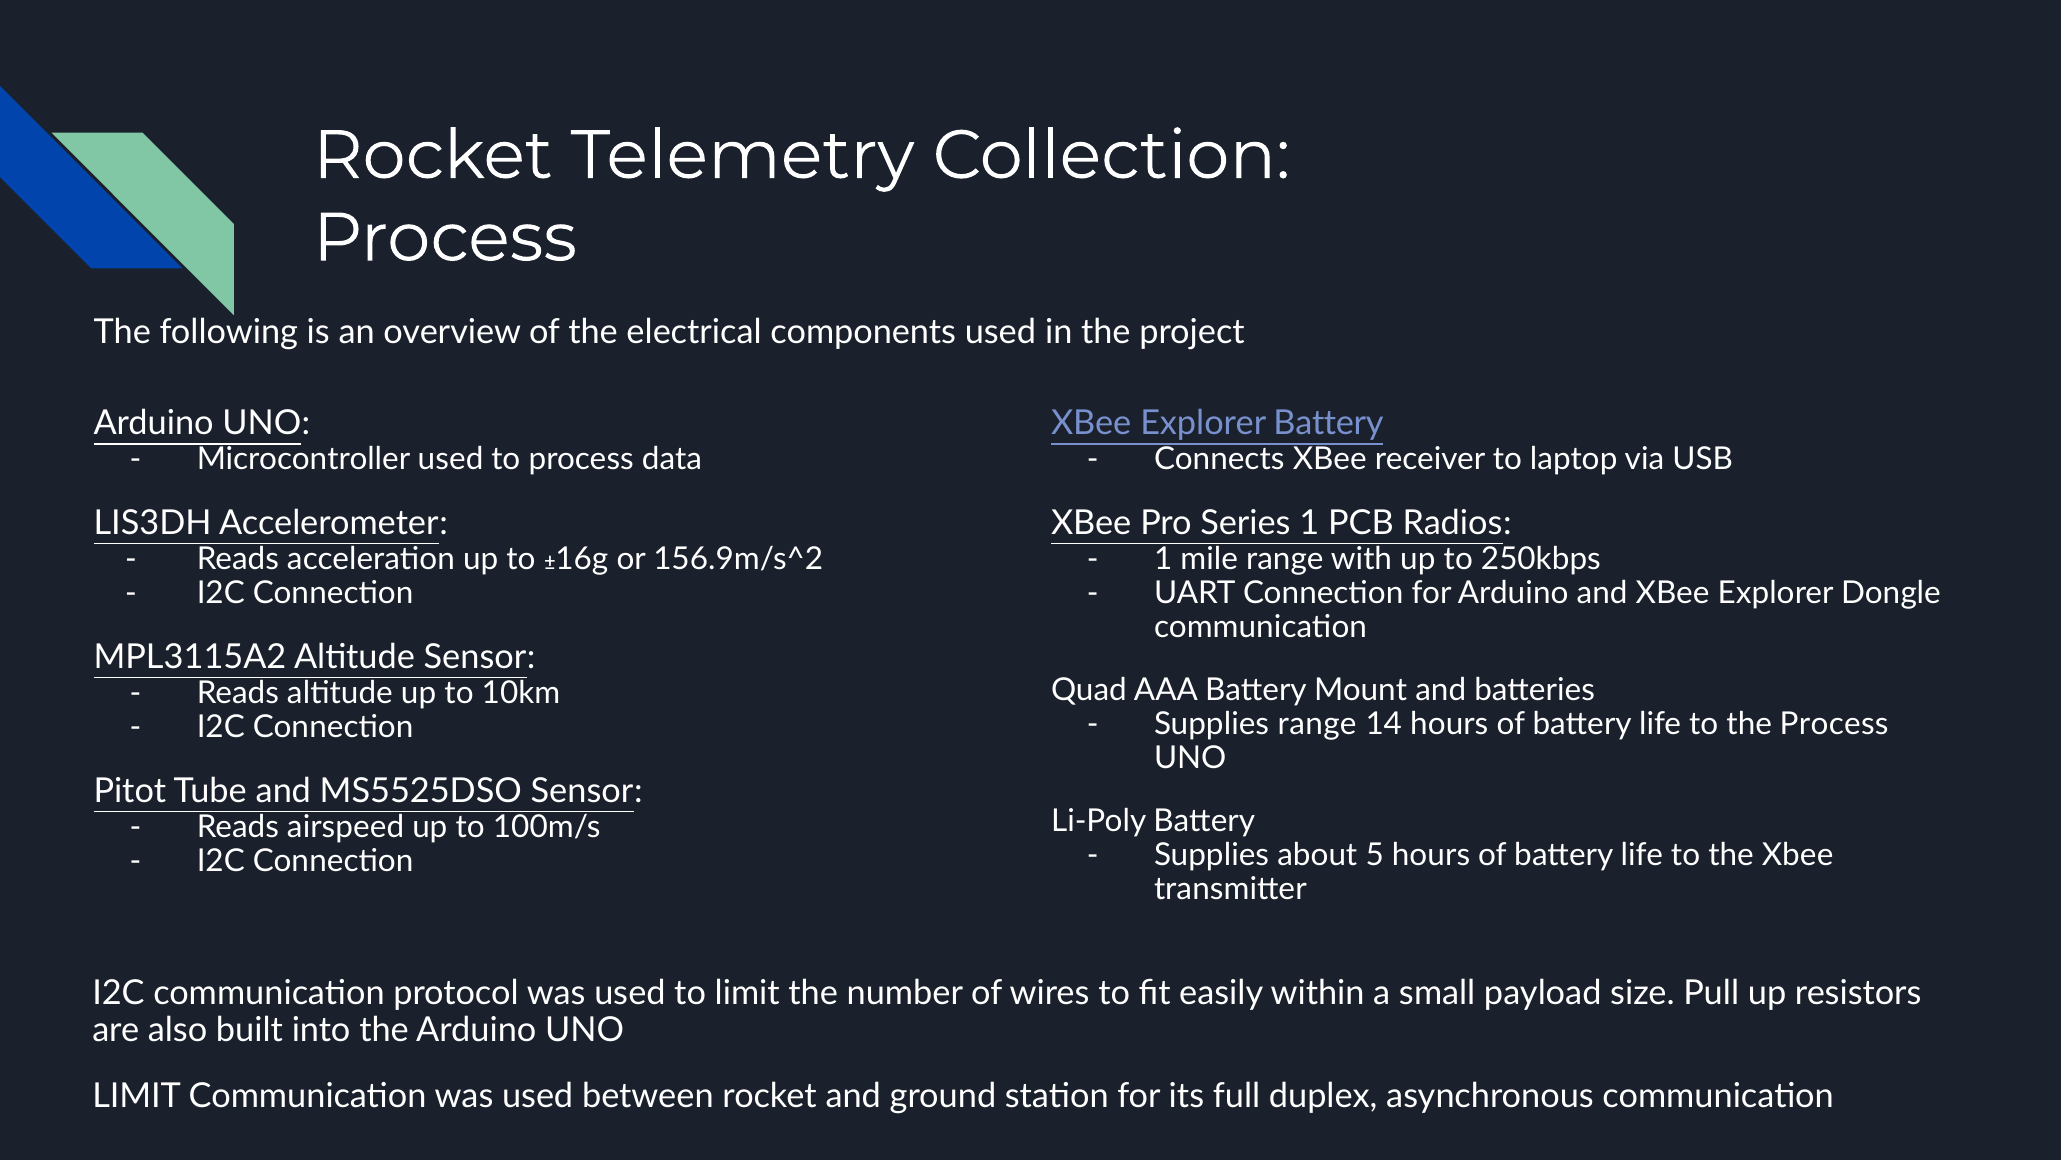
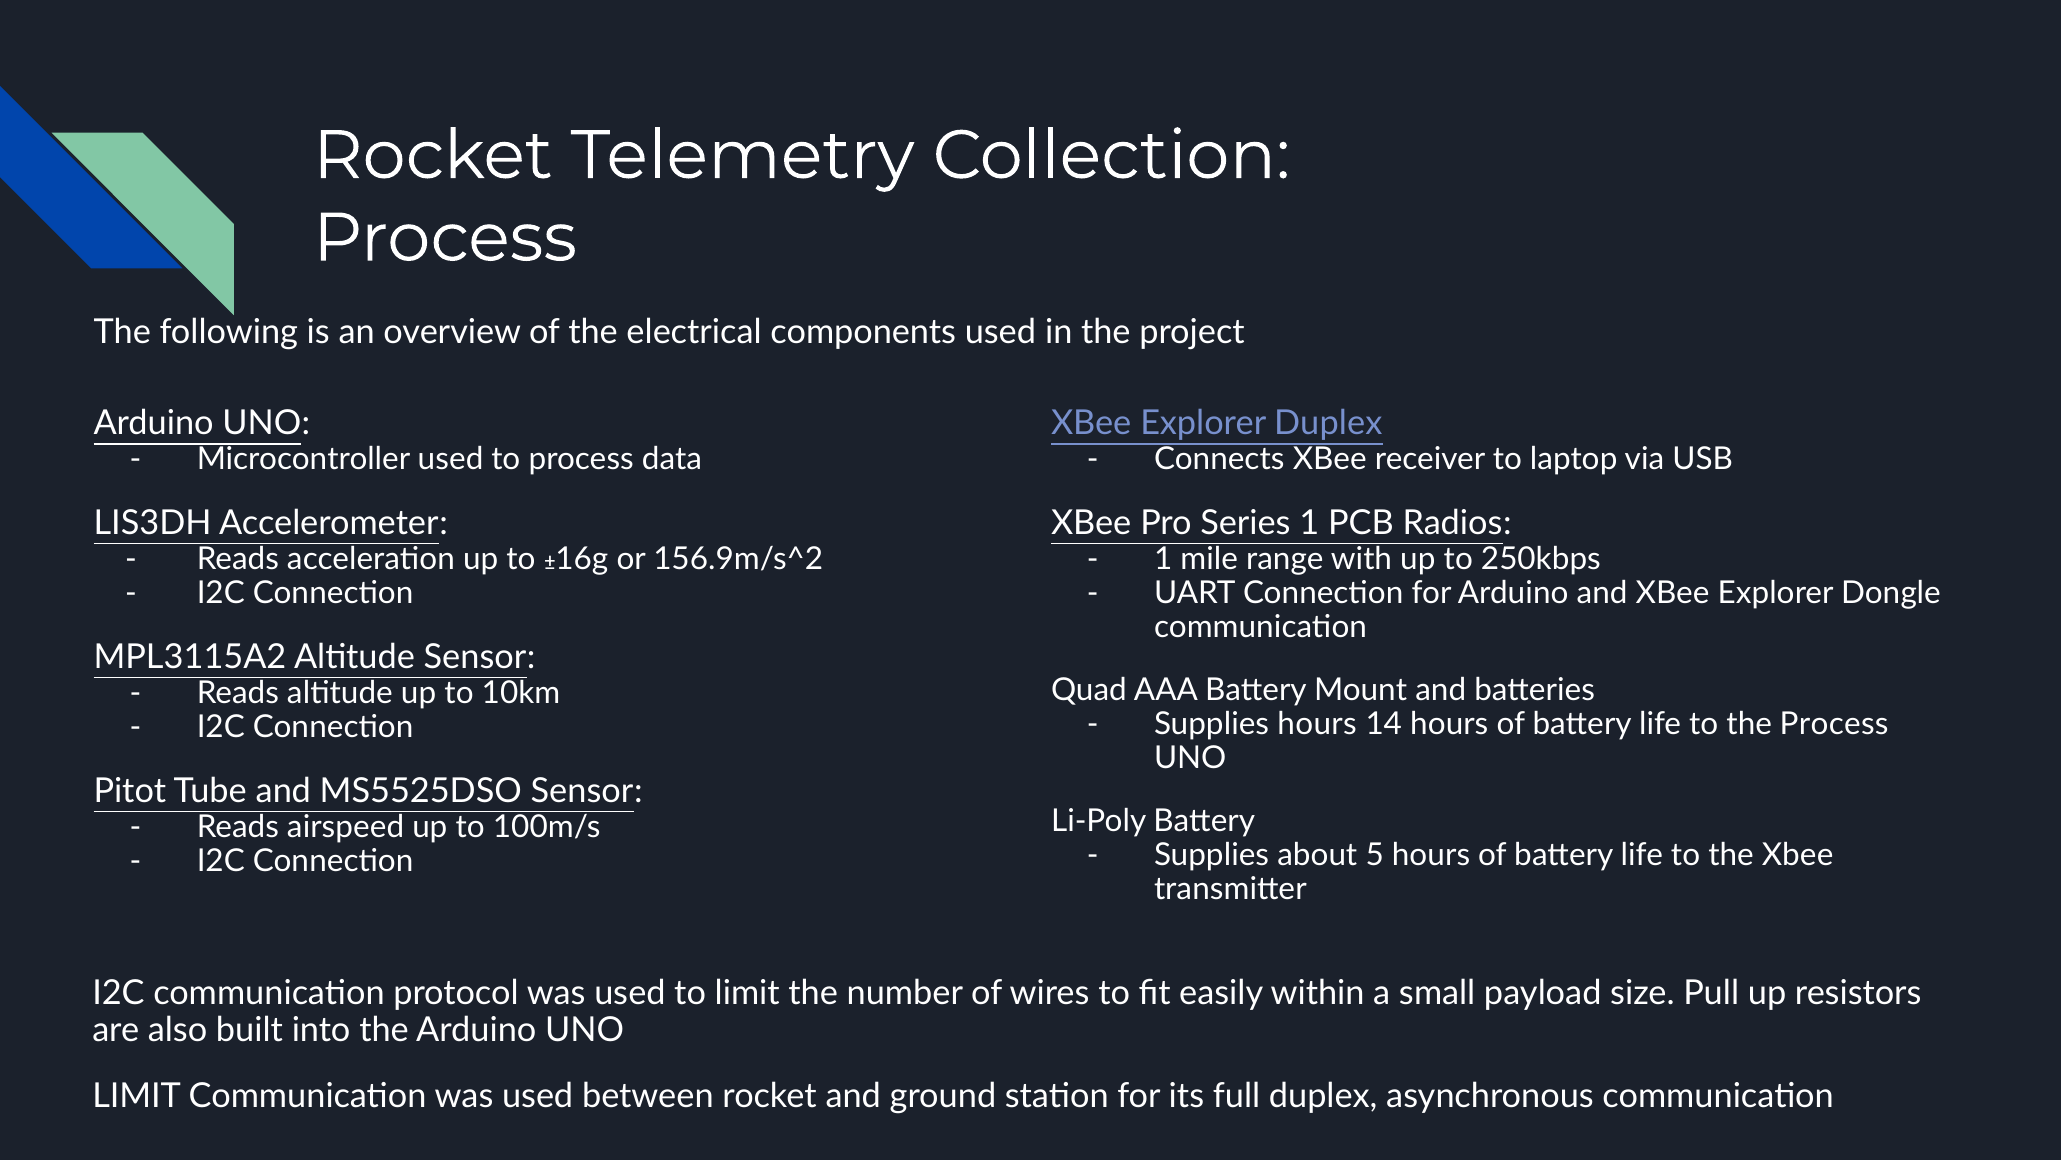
Explorer Battery: Battery -> Duplex (1328, 423)
Supplies range: range -> hours (1317, 724)
